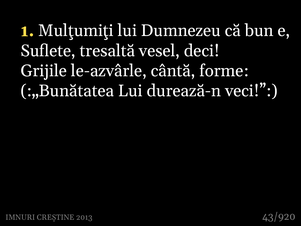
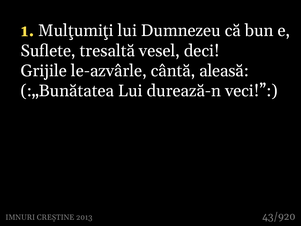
forme: forme -> aleasă (224, 71)
